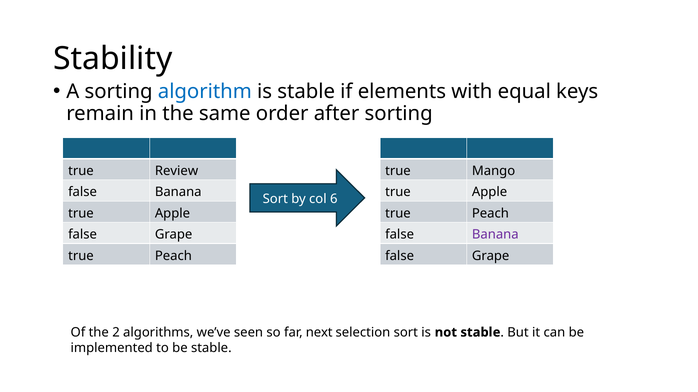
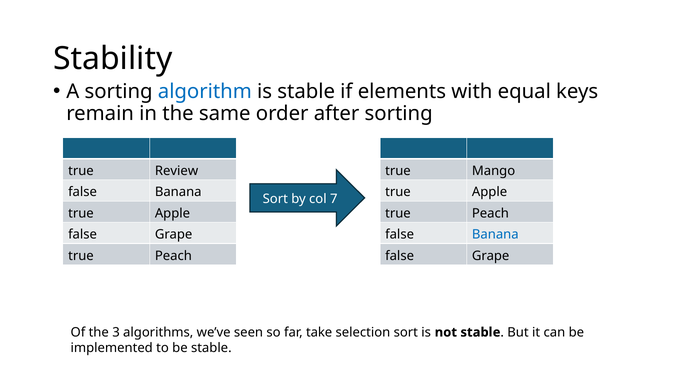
6: 6 -> 7 (334, 199)
Banana colour: purple -> blue (495, 235)
2: 2 -> 3 (116, 333)
next: next -> take (319, 333)
